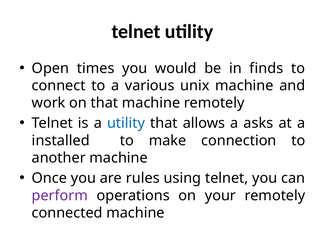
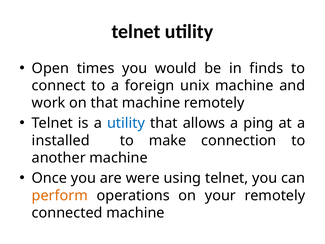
various: various -> foreign (150, 86)
asks: asks -> ping (259, 123)
rules: rules -> were (143, 178)
perform colour: purple -> orange (60, 195)
